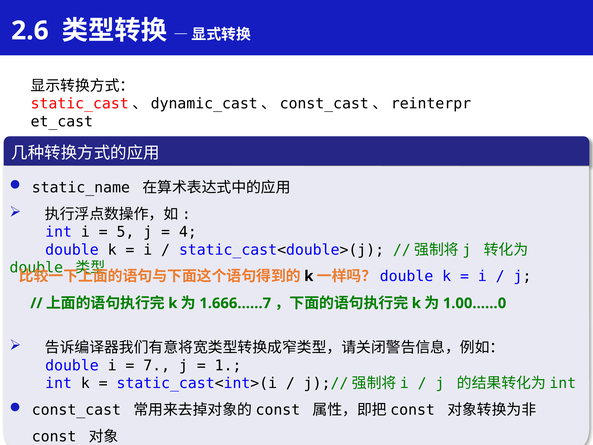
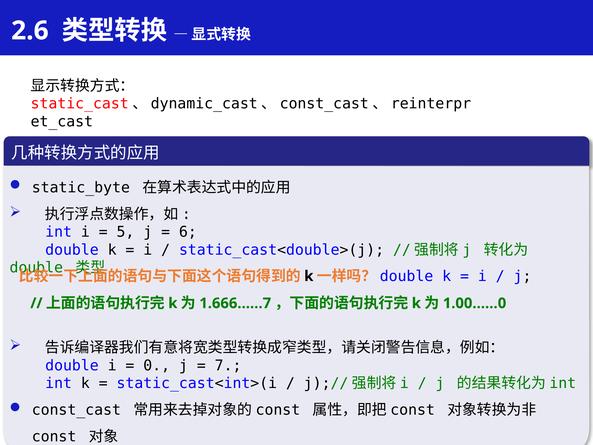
static_name: static_name -> static_byte (81, 187)
4: 4 -> 6 (188, 232)
7: 7 -> 0 (157, 365)
1: 1 -> 7 (228, 365)
